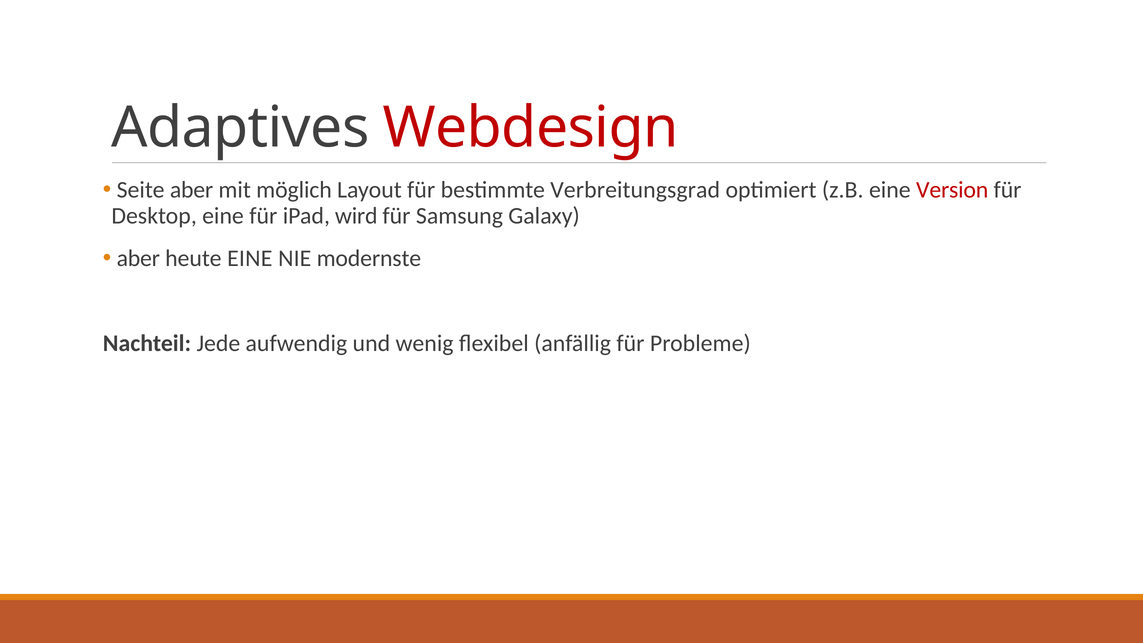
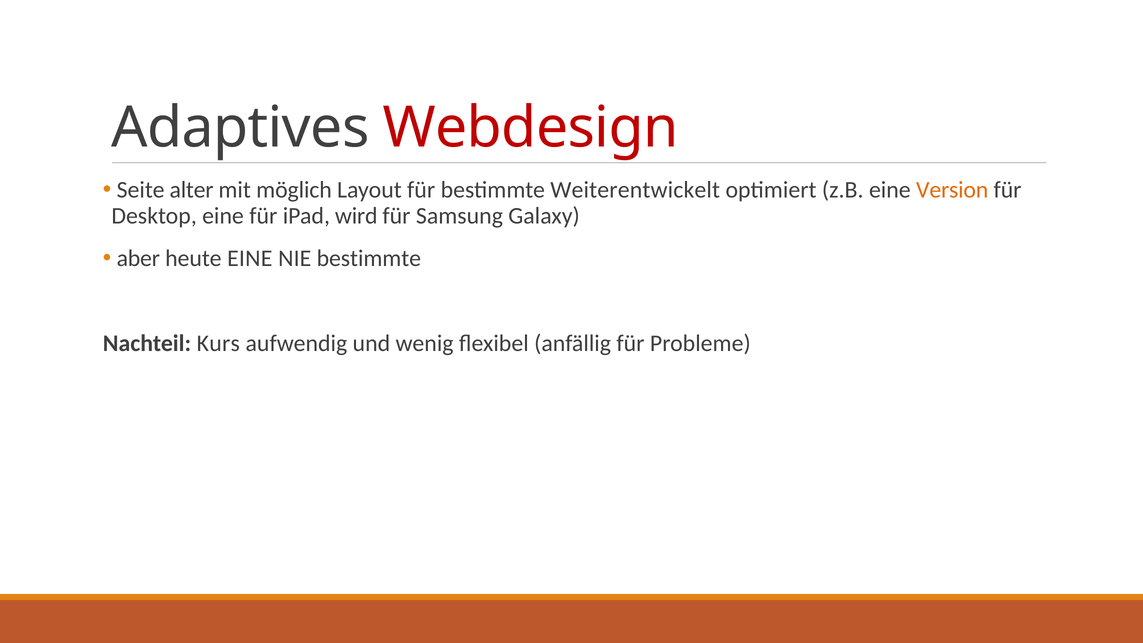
Seite aber: aber -> alter (192, 190)
Verbreitungsgrad: Verbreitungsgrad -> Weiterentwickelt (635, 190)
Version colour: red -> orange (952, 190)
NIE modernste: modernste -> bestimmte (369, 258)
Jede: Jede -> Kurs (218, 343)
